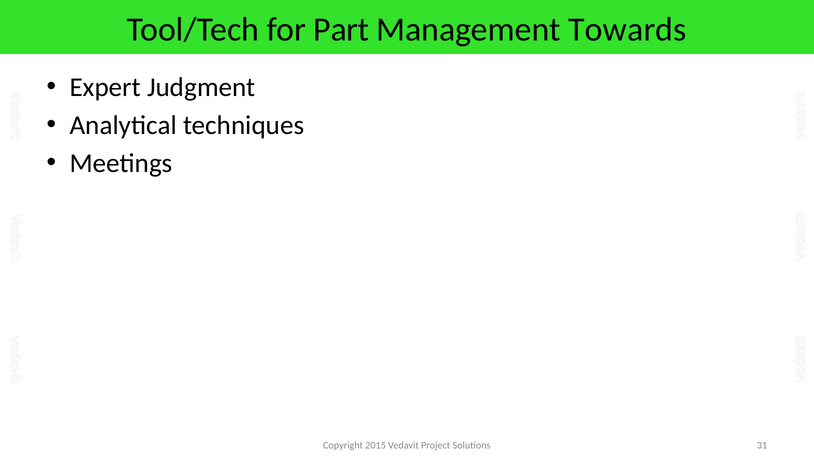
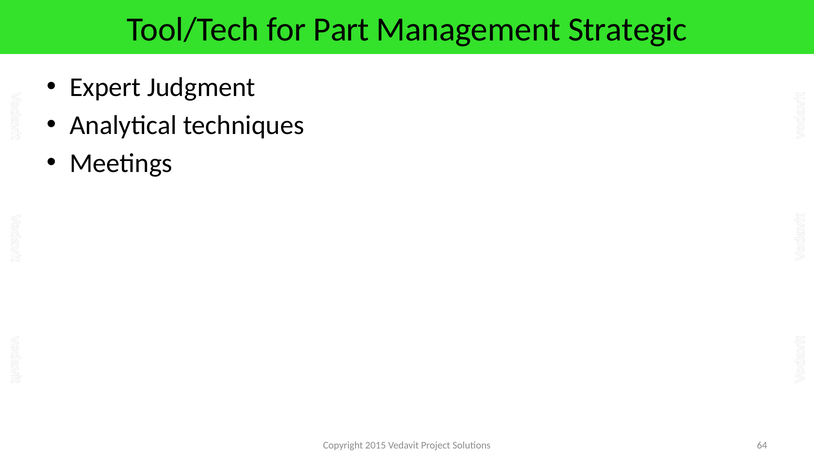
Towards: Towards -> Strategic (628, 29)
31: 31 -> 64 (762, 445)
